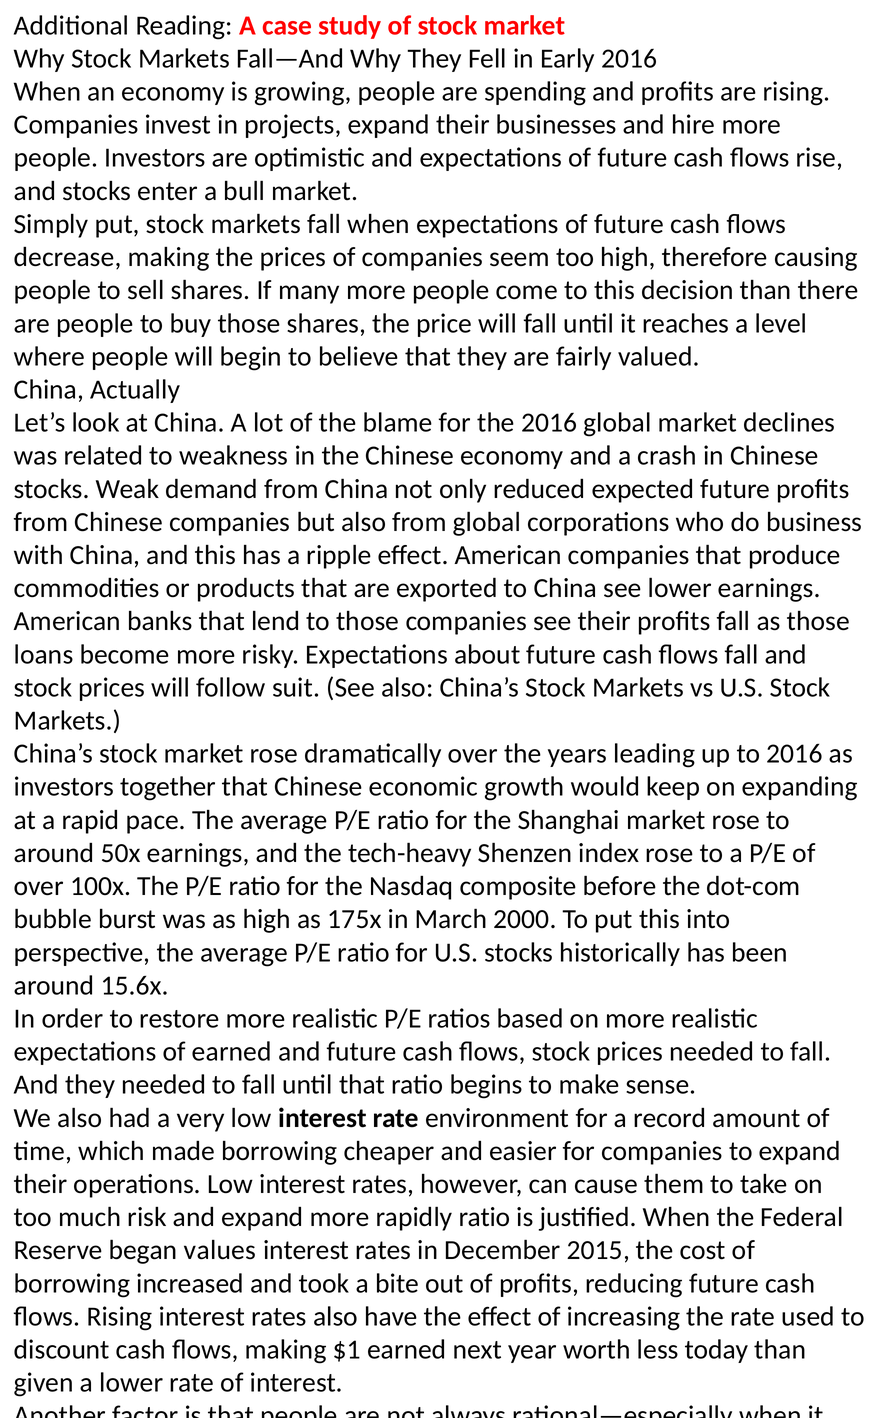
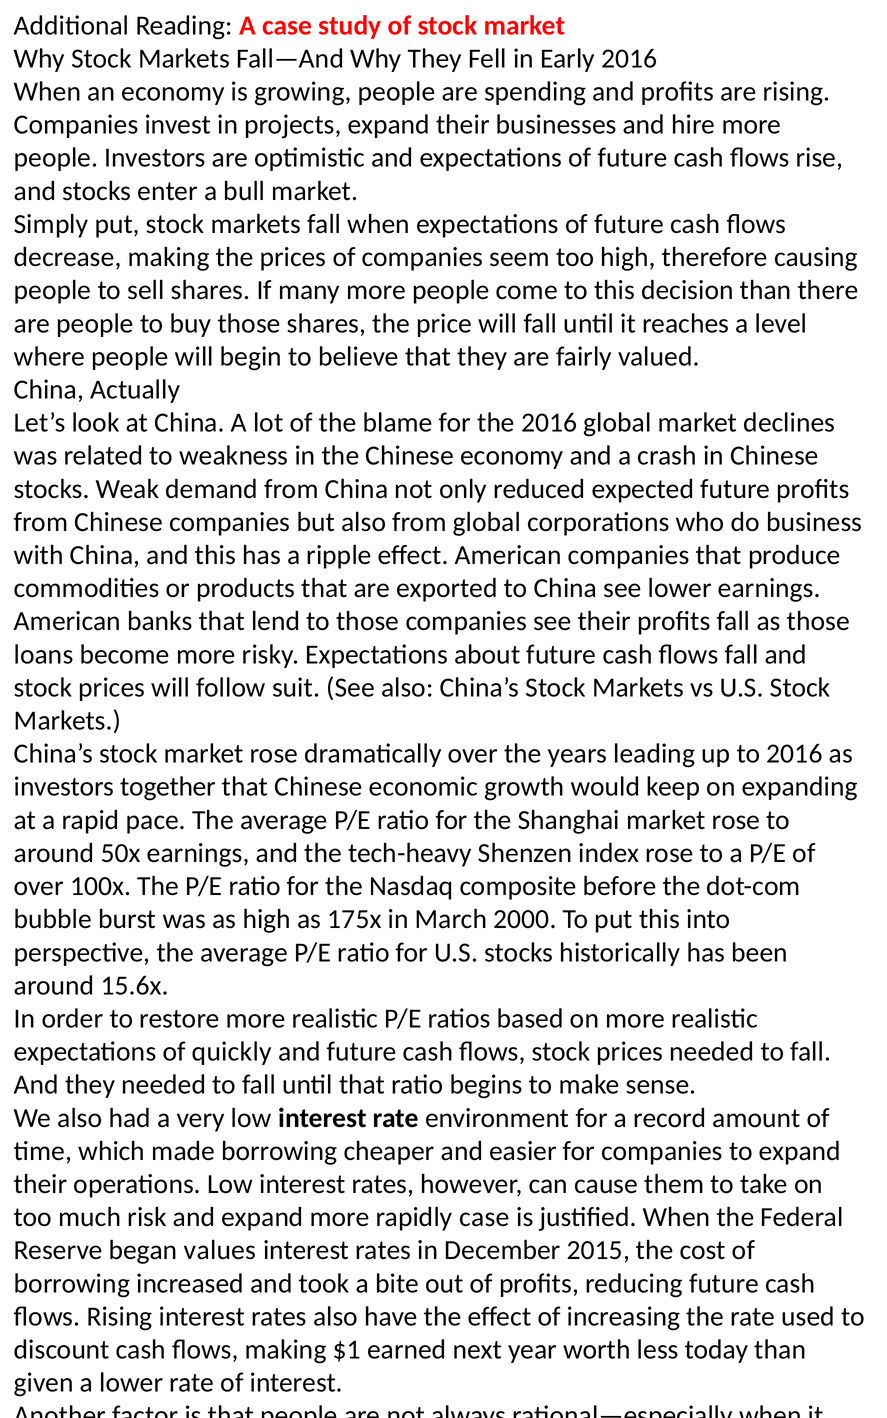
of earned: earned -> quickly (232, 1053)
rapidly ratio: ratio -> case (484, 1218)
